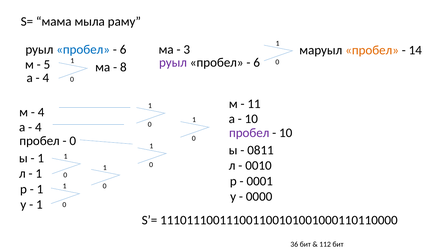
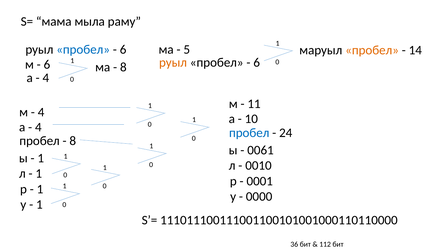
3: 3 -> 5 (187, 50)
руыл colour: purple -> orange (173, 63)
5: 5 -> 6 (47, 65)
пробел colour: purple -> blue (249, 133)
10: 10 -> 24 (286, 133)
0: 0 -> 8 (73, 141)
0811: 0811 -> 0061 (261, 150)
